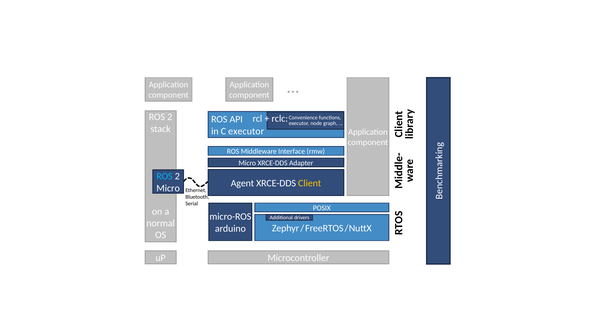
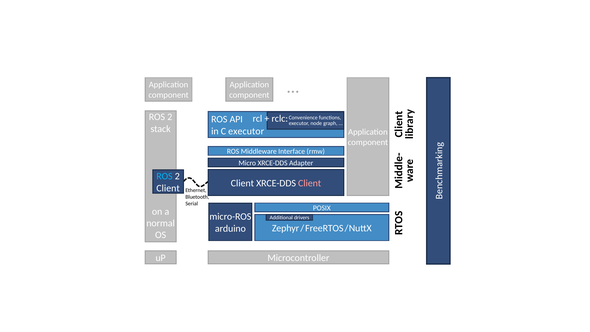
Agent: Agent -> Client (242, 183)
Client colour: yellow -> pink (310, 183)
Micro: Micro -> Client (168, 188)
